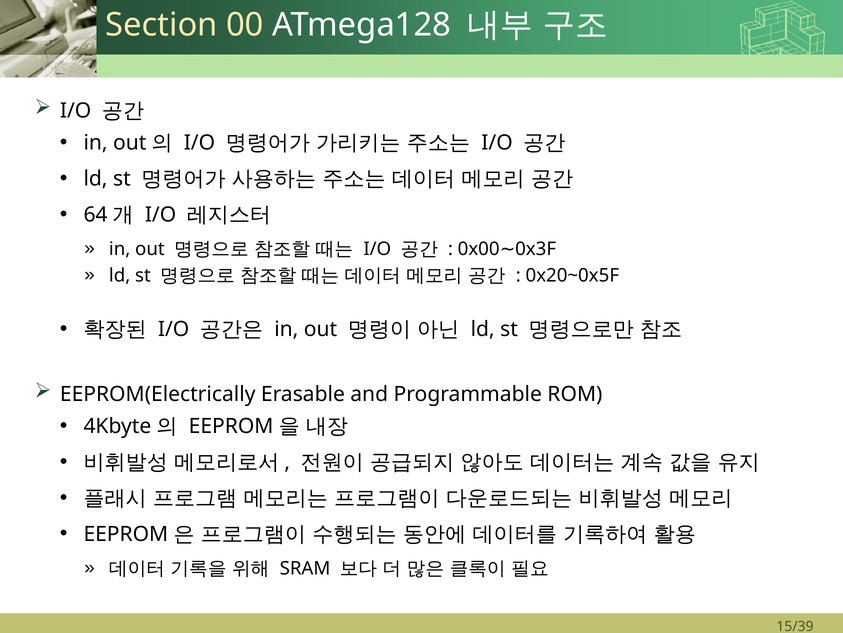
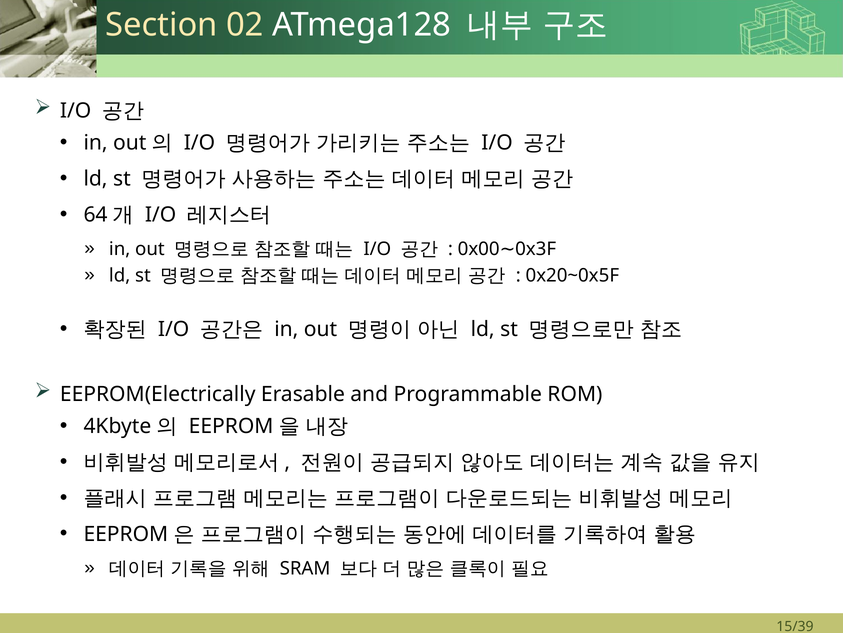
00: 00 -> 02 (245, 25)
